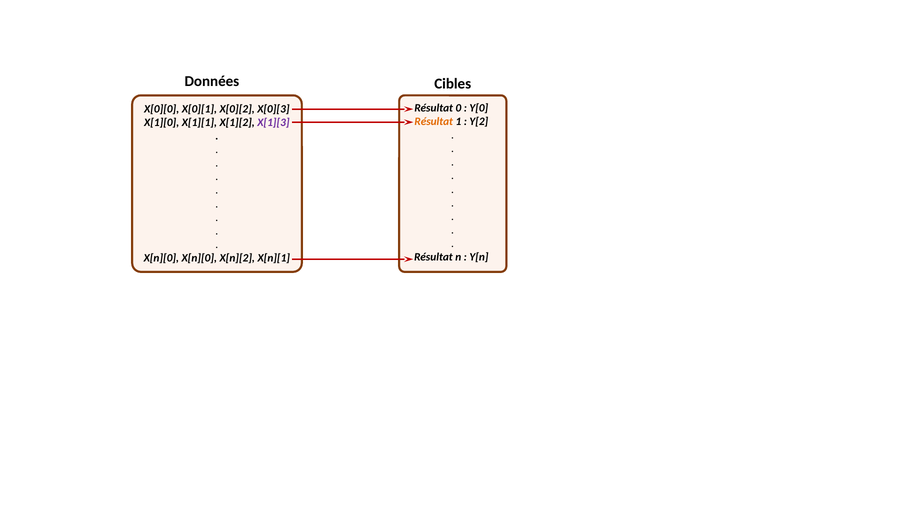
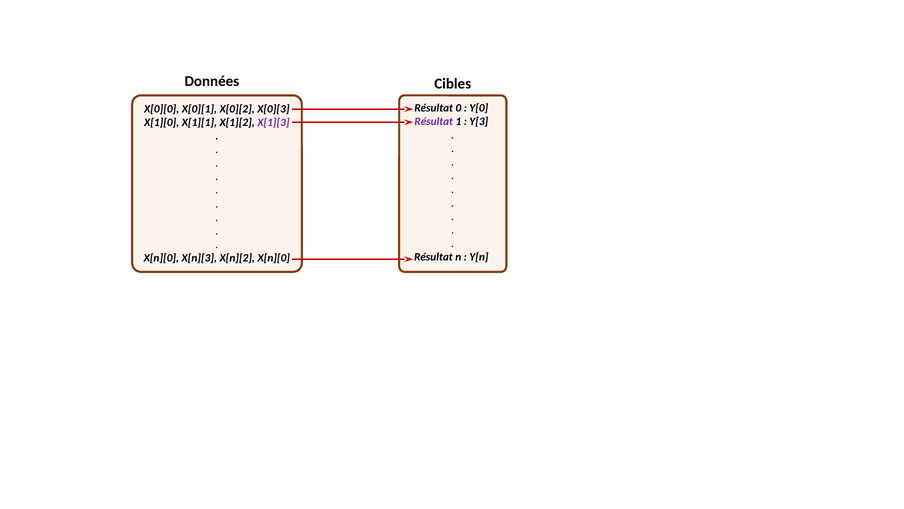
Résultat colour: orange -> purple (434, 121)
Y[2: Y[2 -> Y[3 (479, 121)
X[n][0 X[n][0: X[n][0 -> X[n][3 (199, 258)
X[n][2 X[n][1: X[n][1 -> X[n][0 (274, 258)
